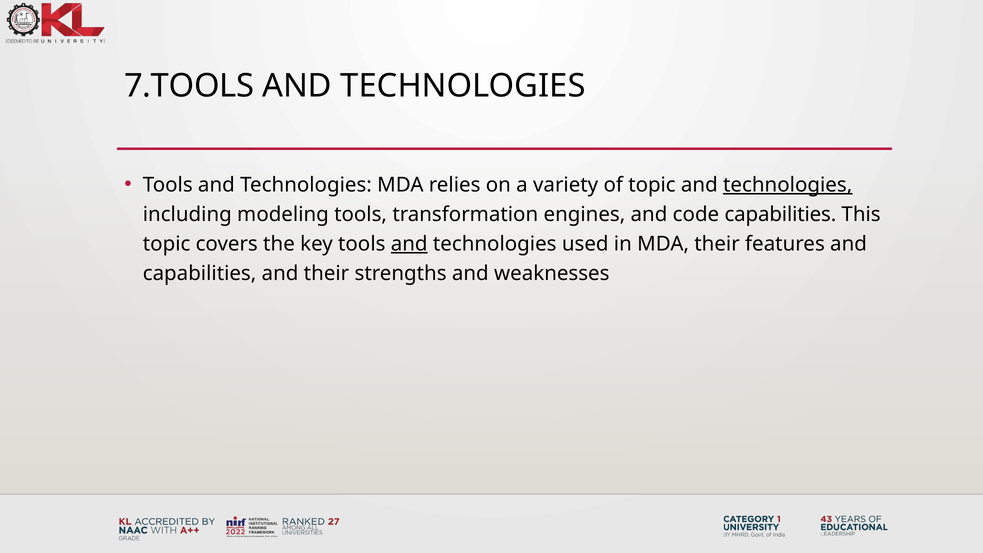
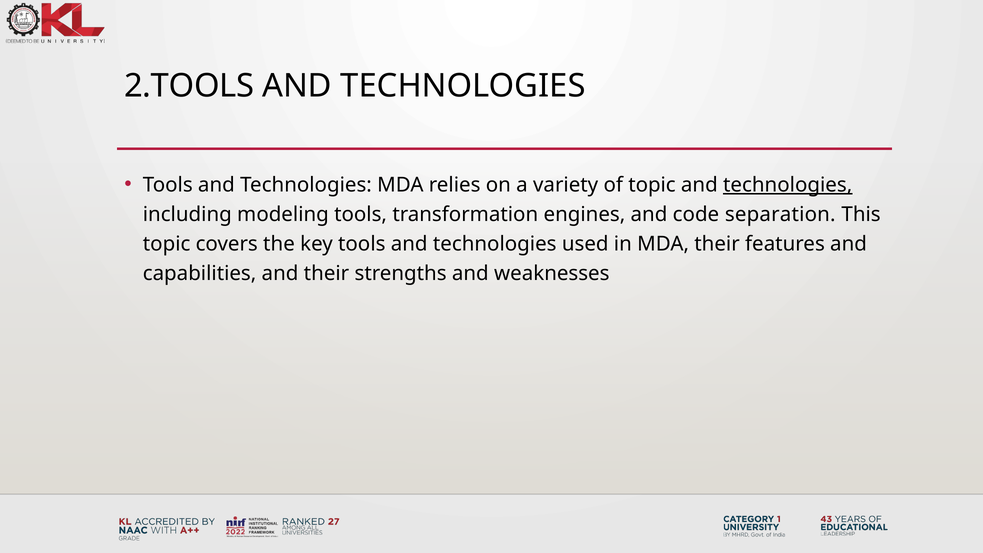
7.TOOLS: 7.TOOLS -> 2.TOOLS (189, 86)
code capabilities: capabilities -> separation (780, 214)
and underline: present -> none (409, 244)
